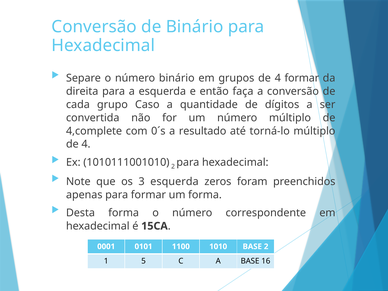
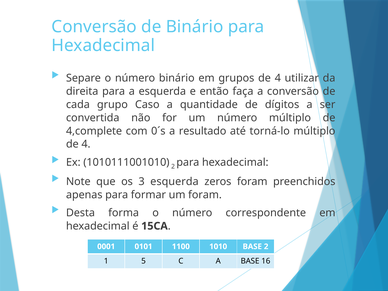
4 formar: formar -> utilizar (302, 78)
um forma: forma -> foram (205, 195)
